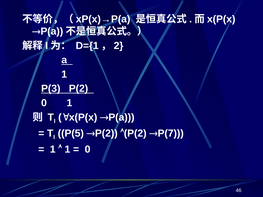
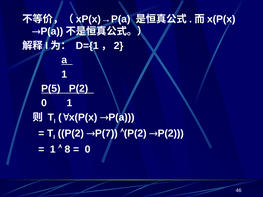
P(3: P(3 -> P(5 (51, 89)
P(5: P(5 -> P(2 (71, 133)
P(2: P(2 -> P(7 (106, 133)
P(7: P(7 -> P(2 (171, 133)
1: 1 -> 8 (67, 149)
